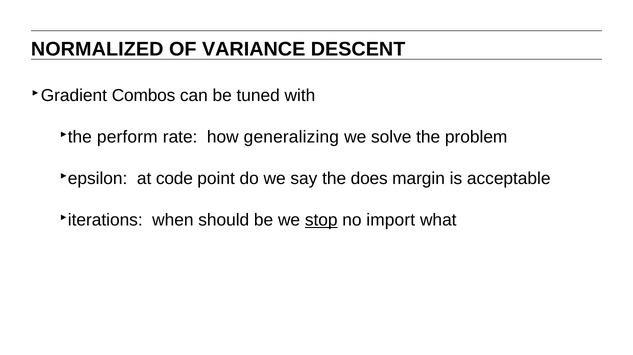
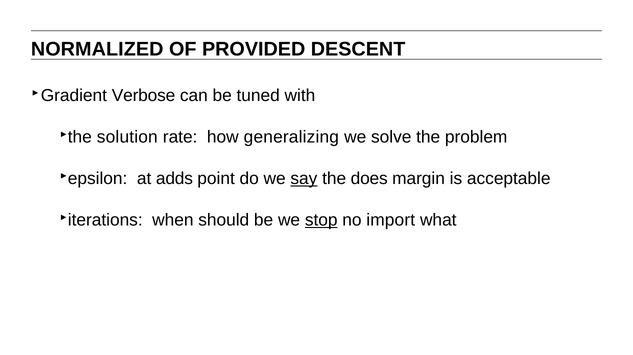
VARIANCE: VARIANCE -> PROVIDED (254, 49)
Combos: Combos -> Verbose (144, 96)
perform: perform -> solution (127, 137)
code: code -> adds (174, 179)
say underline: none -> present (304, 179)
